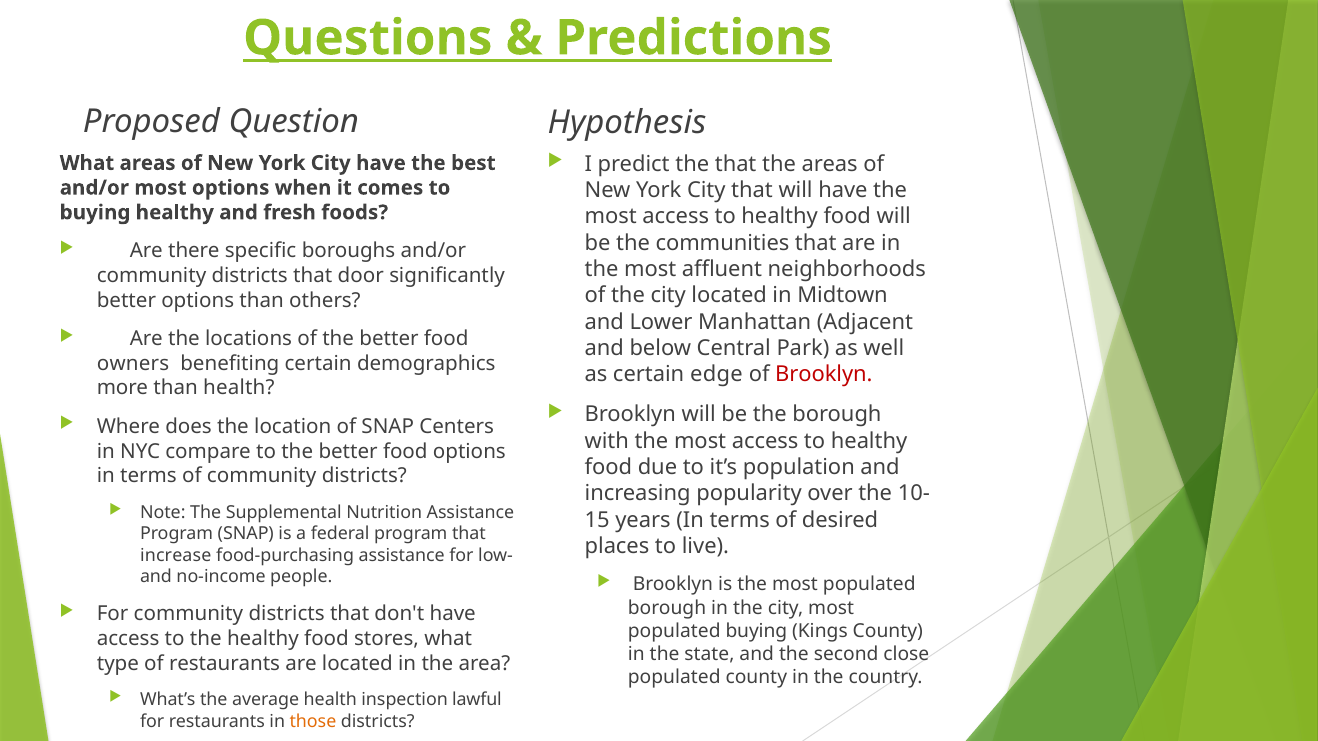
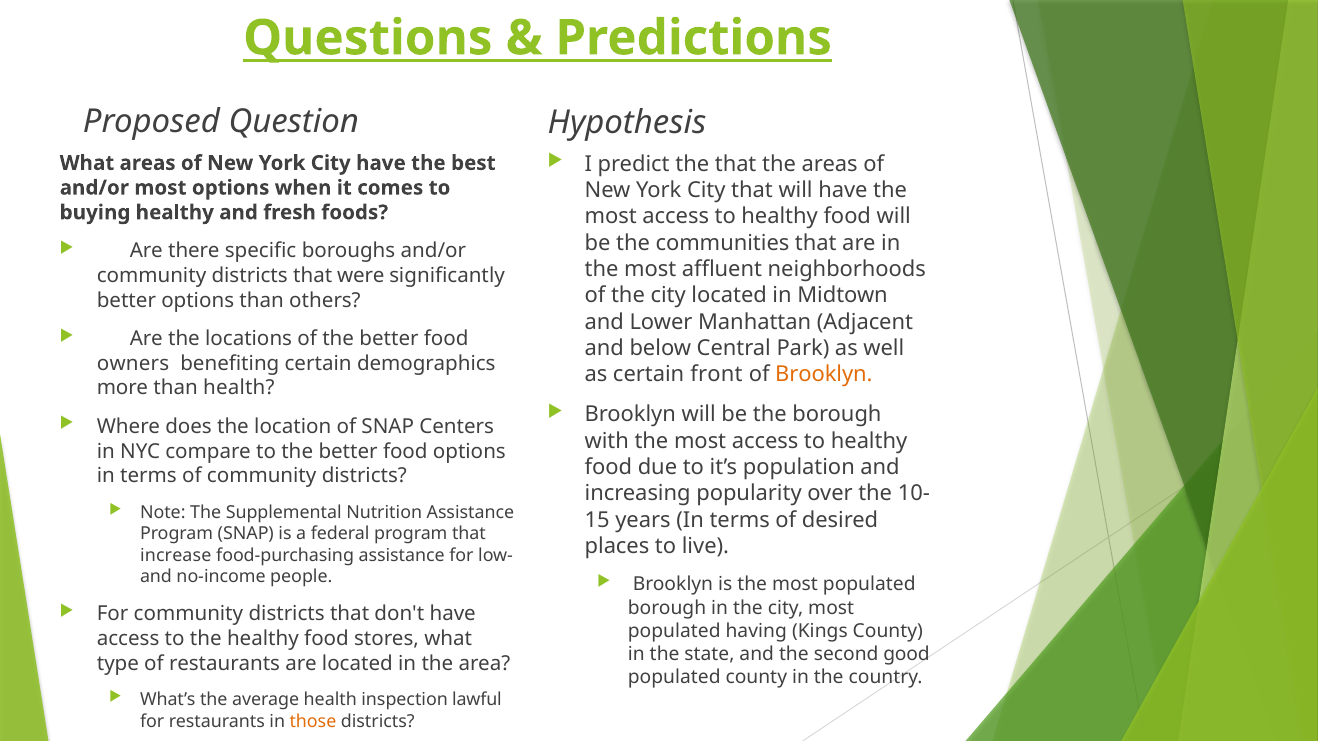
door: door -> were (361, 276)
edge: edge -> front (716, 375)
Brooklyn colour: red -> orange (824, 375)
populated buying: buying -> having (756, 631)
close: close -> good (906, 654)
